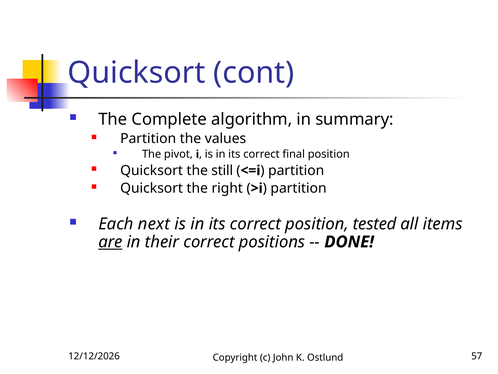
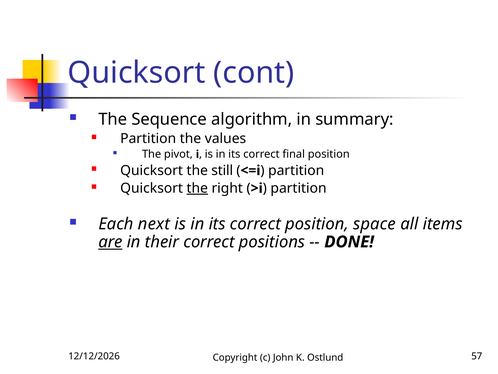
Complete: Complete -> Sequence (169, 119)
the underline: none -> present (197, 188)
tested: tested -> space (374, 224)
